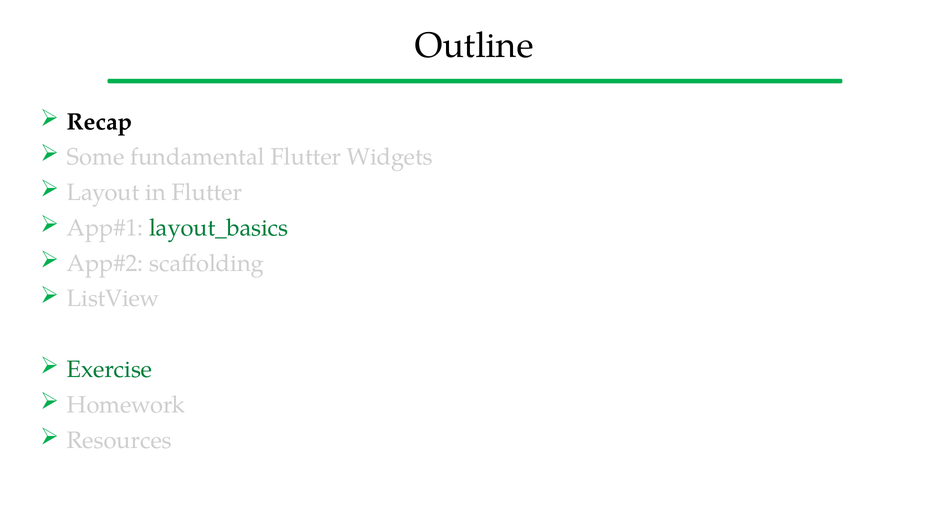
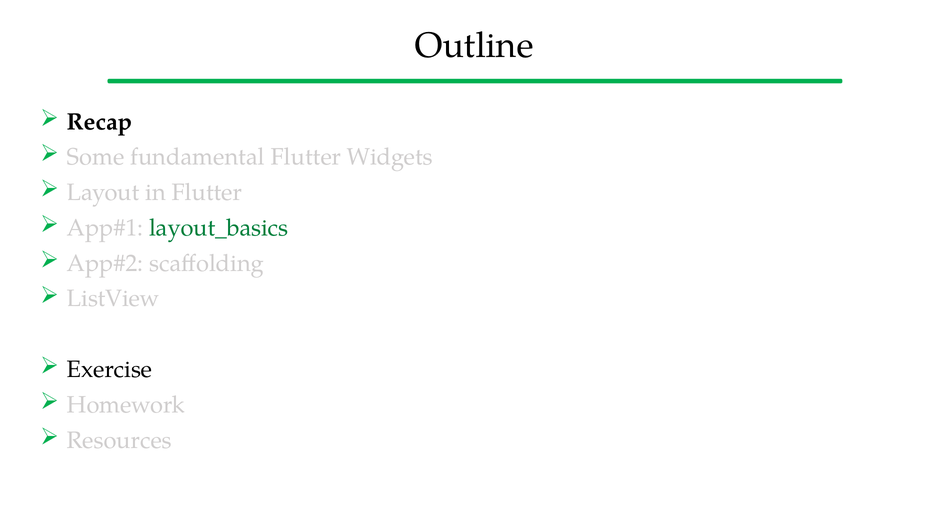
Exercise colour: green -> black (110, 370)
